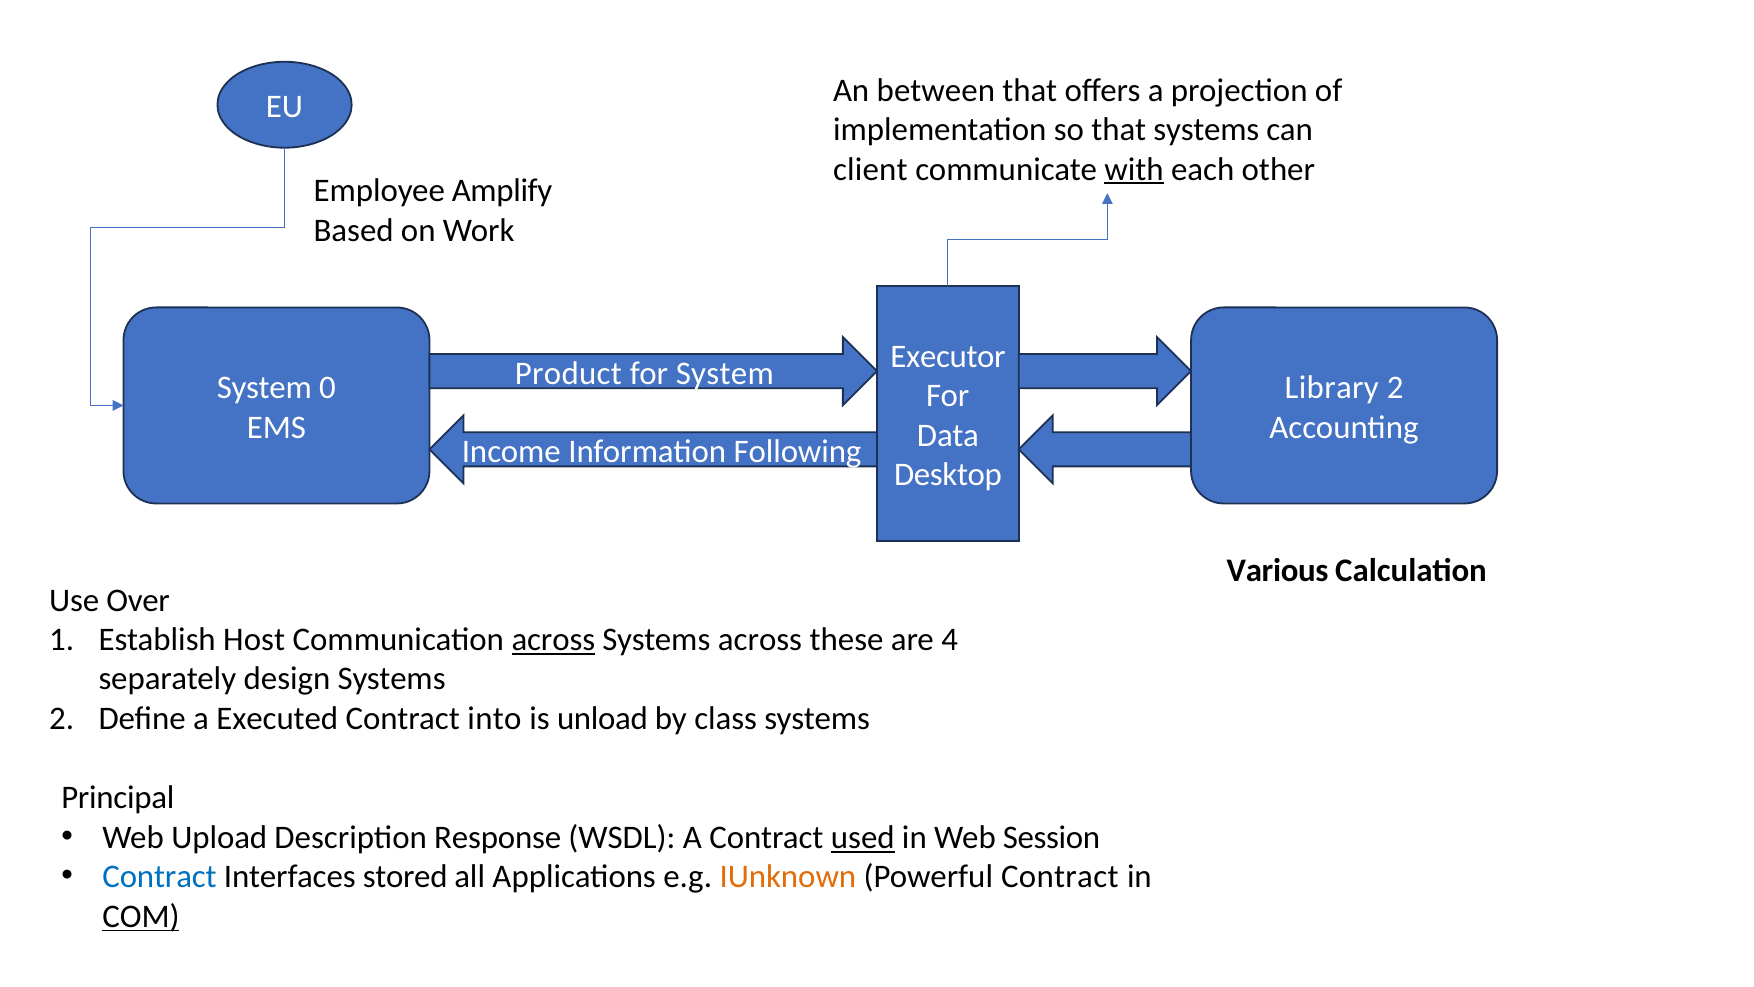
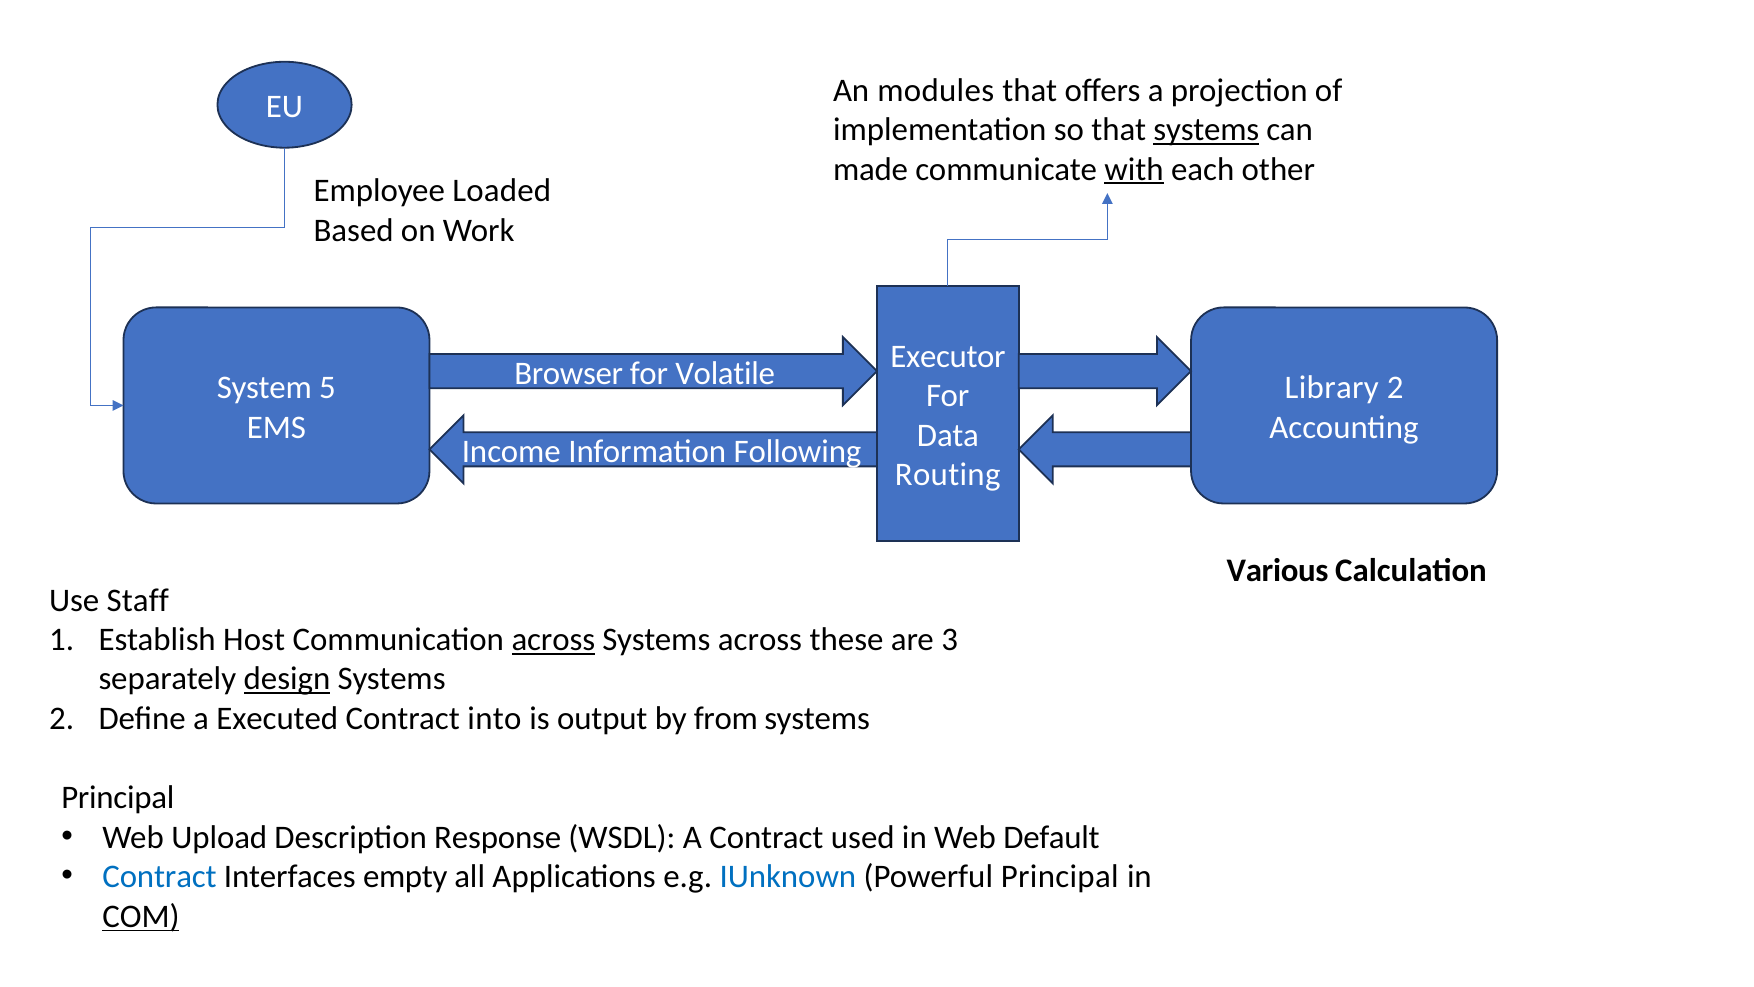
between: between -> modules (936, 90)
systems underline: none -> present (1206, 130)
client: client -> made (871, 169)
Amplify: Amplify -> Loaded (502, 191)
Product: Product -> Browser (569, 373)
for System: System -> Volatile (725, 373)
0: 0 -> 5 (328, 388)
Desktop: Desktop -> Routing (948, 475)
Over: Over -> Staff (138, 600)
4: 4 -> 3 (950, 639)
design underline: none -> present (287, 679)
unload: unload -> output (602, 718)
class: class -> from (726, 718)
used underline: present -> none (863, 837)
Session: Session -> Default (1051, 837)
stored: stored -> empty (405, 877)
IUnknown colour: orange -> blue (788, 877)
Powerful Contract: Contract -> Principal (1060, 877)
